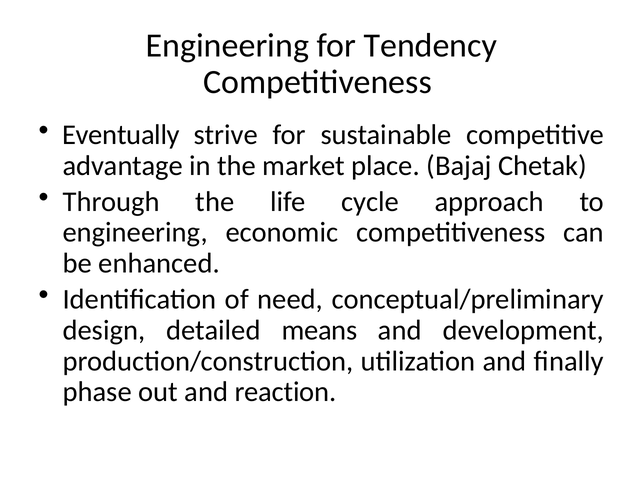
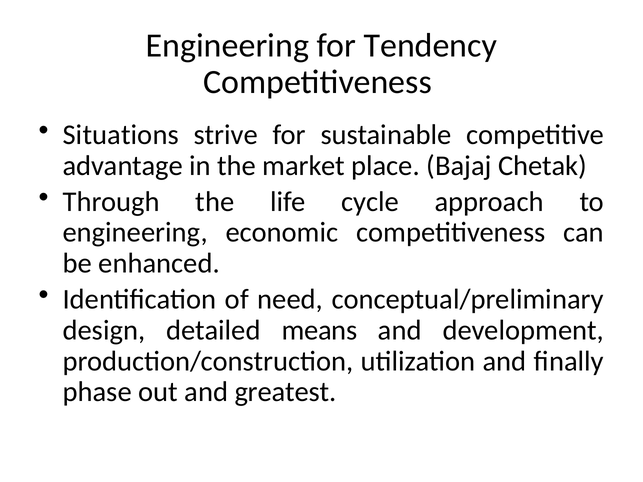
Eventually: Eventually -> Situations (121, 135)
reaction: reaction -> greatest (285, 392)
